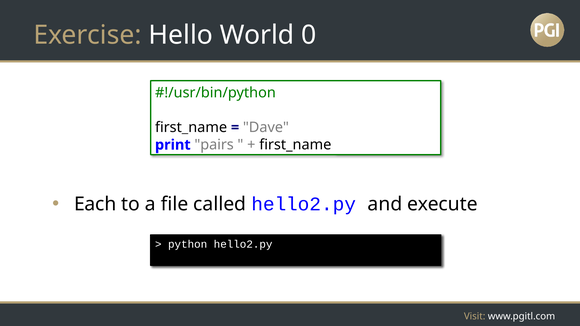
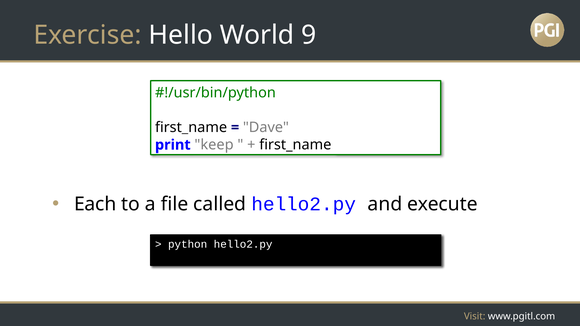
0: 0 -> 9 (309, 35)
pairs: pairs -> keep (214, 145)
